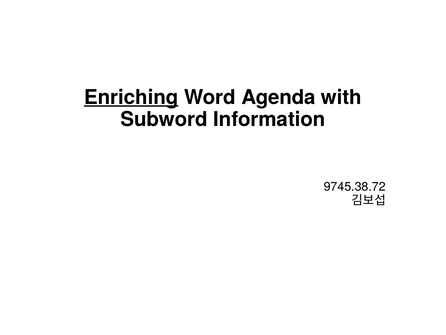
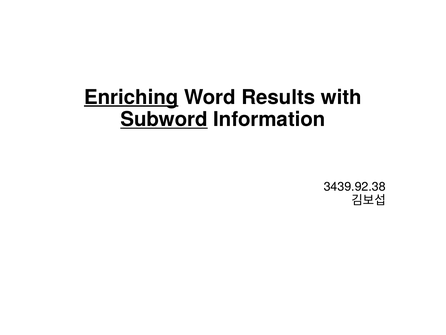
Agenda: Agenda -> Results (278, 97)
Subword underline: none -> present (164, 119)
9745.38.72: 9745.38.72 -> 3439.92.38 (355, 187)
